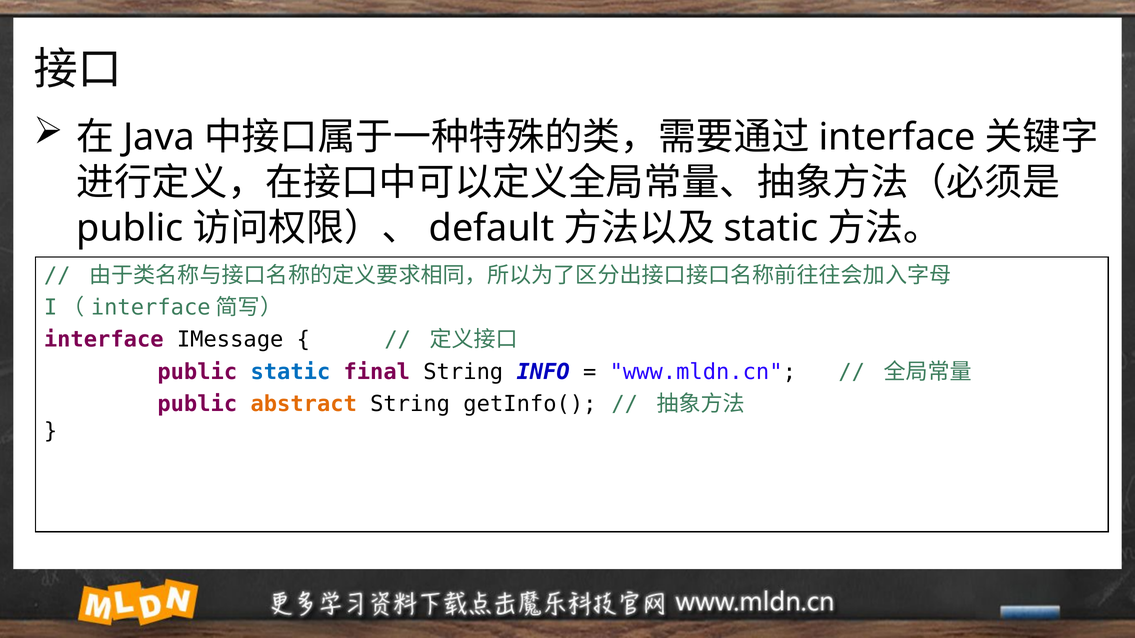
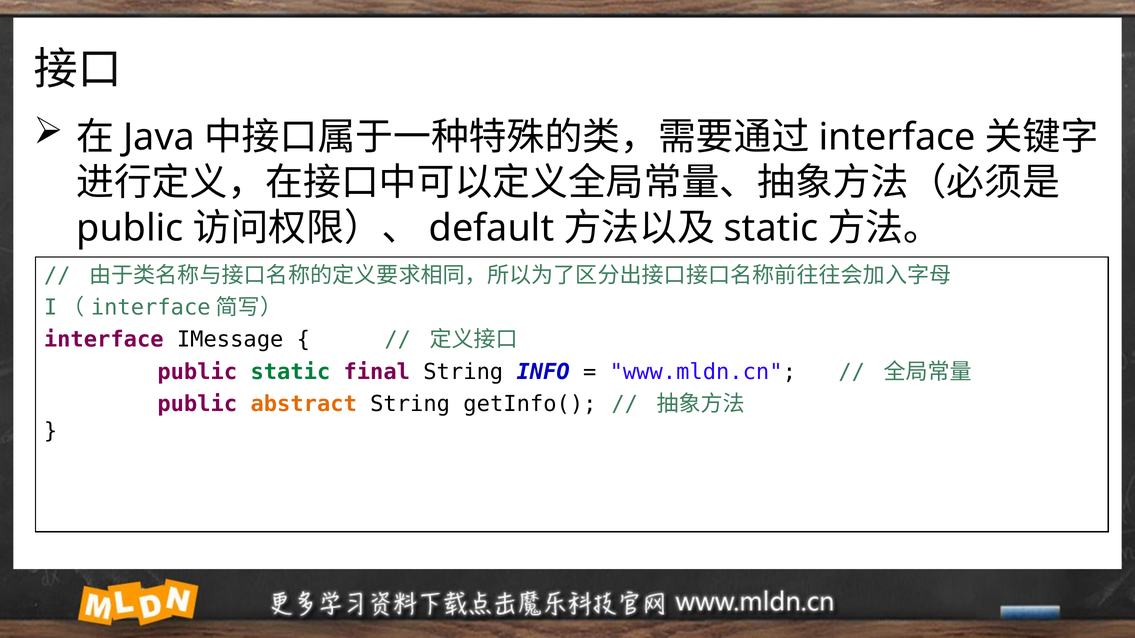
static colour: blue -> green (290, 372)
